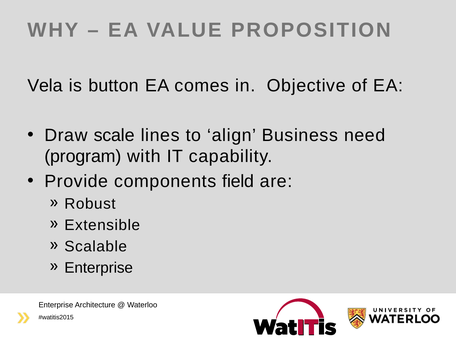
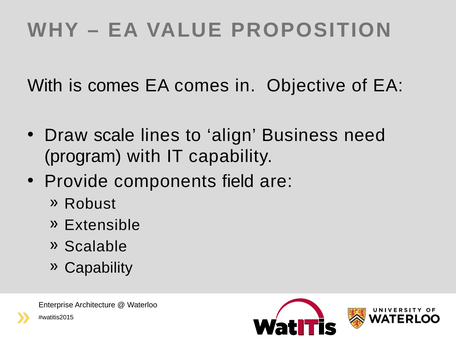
Vela: Vela -> With (45, 86)
is button: button -> comes (114, 86)
Enterprise: Enterprise -> Capability (99, 268)
